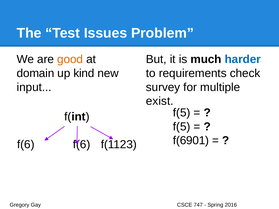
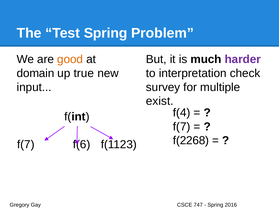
Test Issues: Issues -> Spring (106, 33)
harder colour: blue -> purple (243, 59)
kind: kind -> true (84, 73)
requirements: requirements -> interpretation (193, 73)
f(5: f(5 -> f(4 (182, 113)
f(5: f(5 -> f(7 (182, 127)
f(6901: f(6901 -> f(2268 (191, 141)
f(6: f(6 -> f(7 (26, 145)
